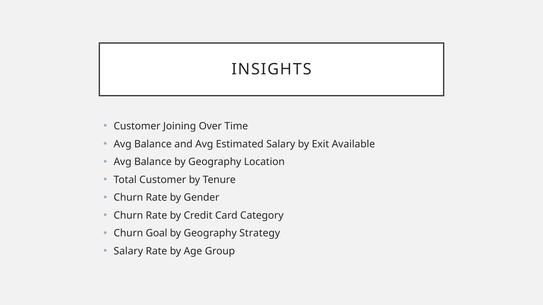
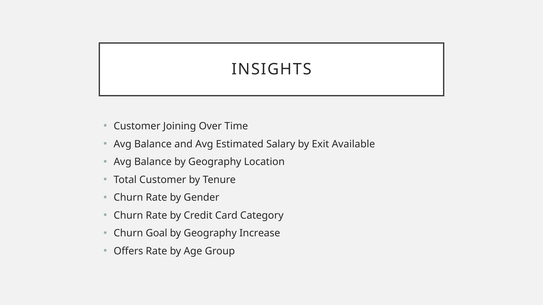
Strategy: Strategy -> Increase (260, 234)
Salary: Salary -> Offers (128, 251)
